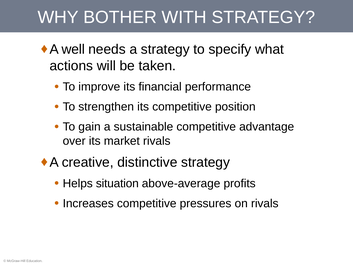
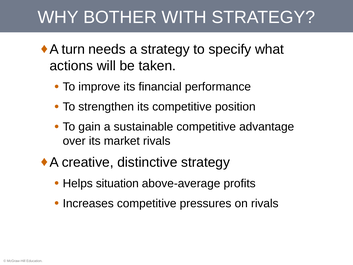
well: well -> turn (73, 49)
